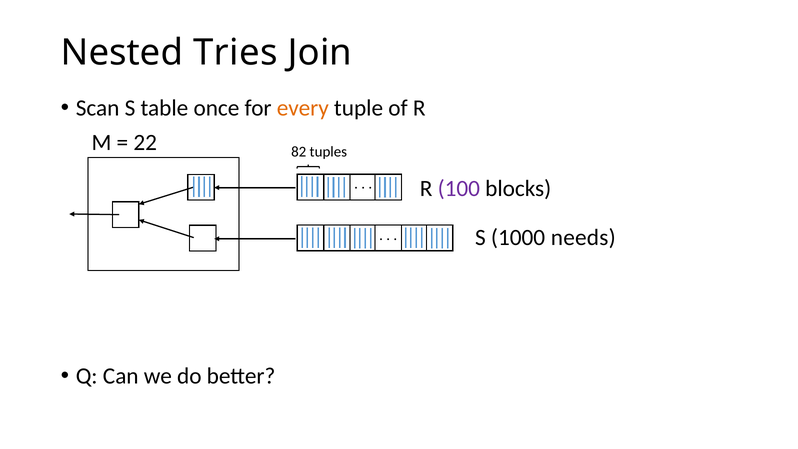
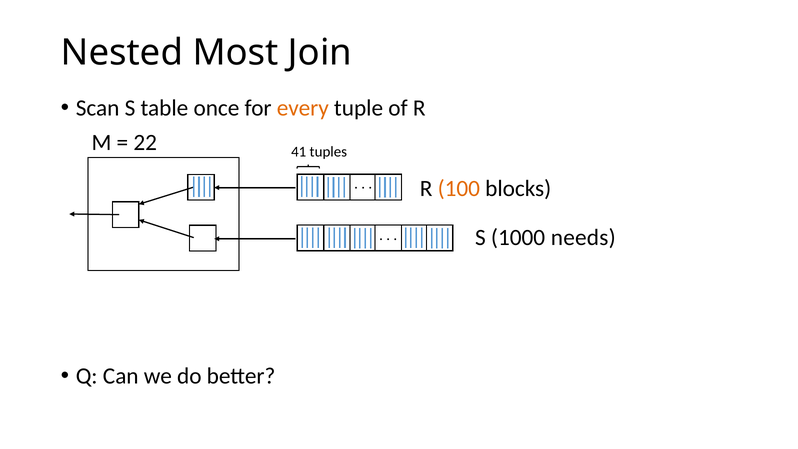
Tries: Tries -> Most (235, 53)
82: 82 -> 41 (299, 152)
100 colour: purple -> orange (459, 188)
